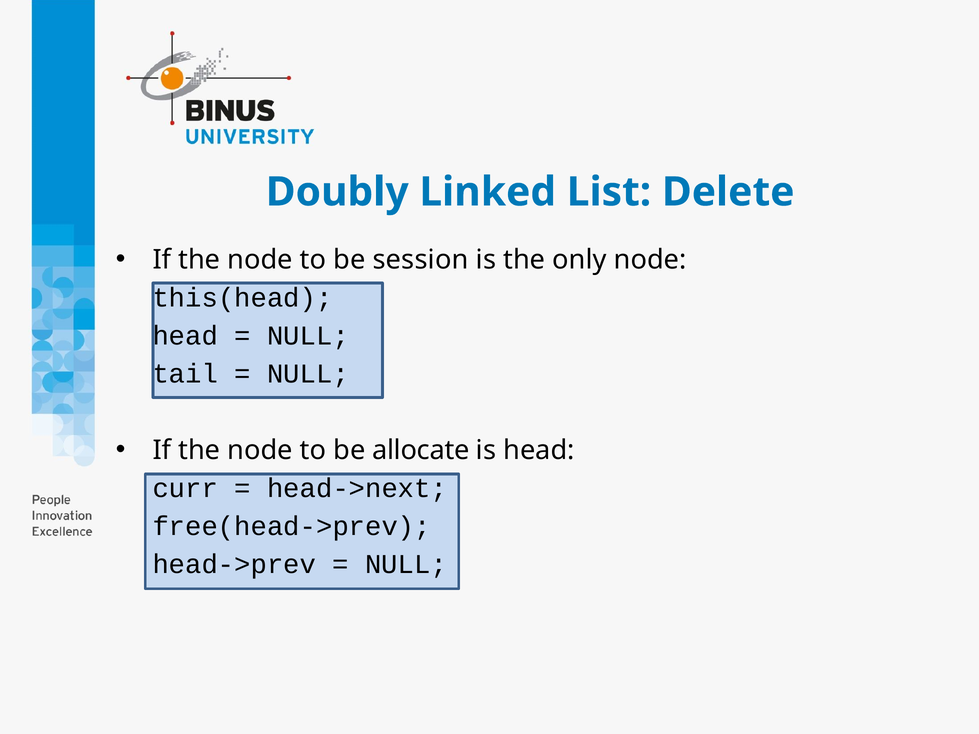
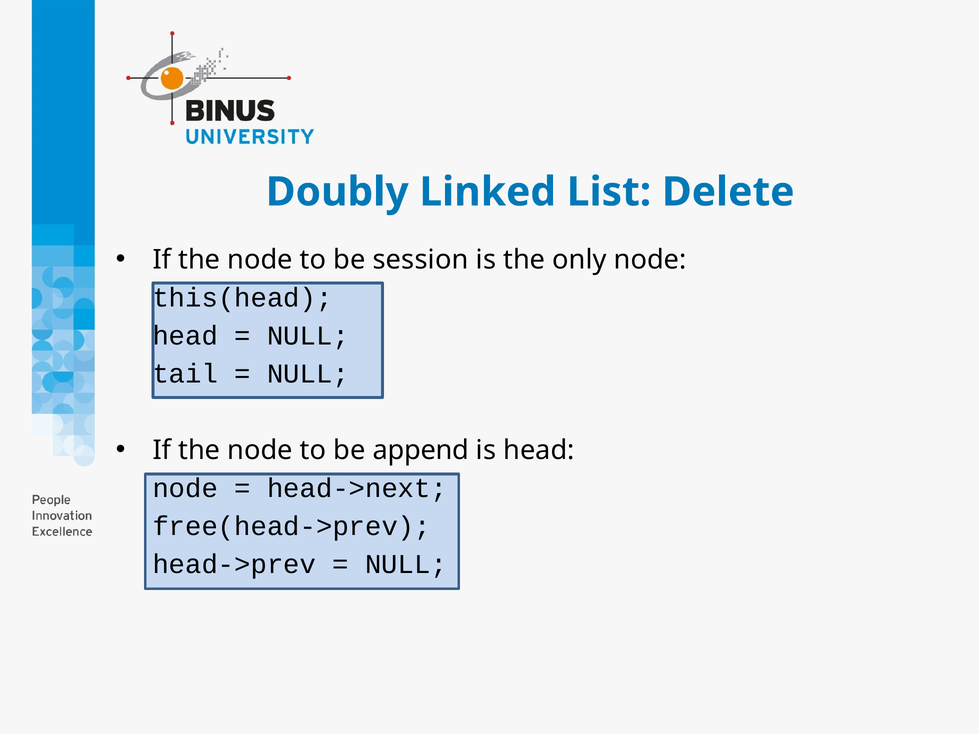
allocate: allocate -> append (421, 450)
curr: curr -> node (185, 488)
